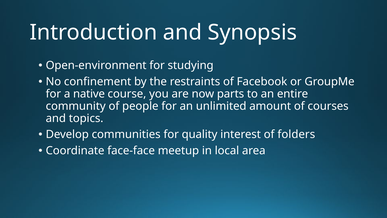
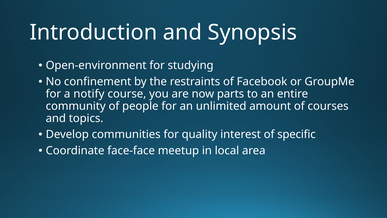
native: native -> notify (89, 94)
folders: folders -> specific (296, 134)
